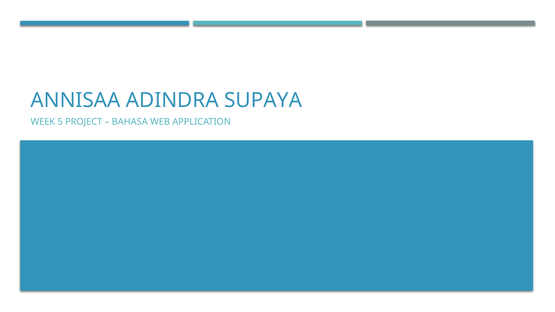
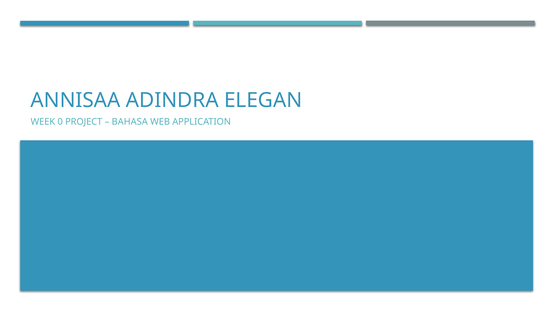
SUPAYA: SUPAYA -> ELEGAN (263, 100)
5: 5 -> 0 (60, 122)
